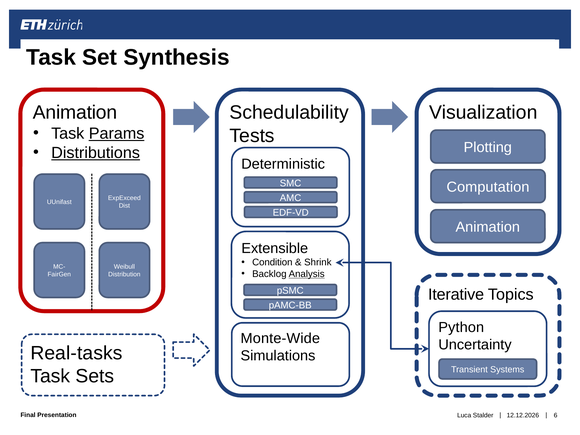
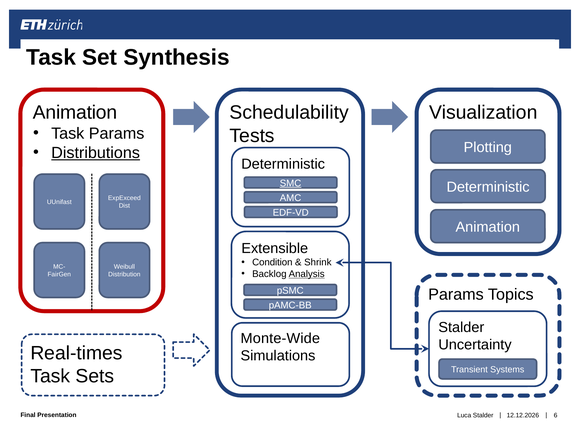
Params underline: present -> none (117, 133)
SMC underline: none -> present (291, 183)
Computation: Computation -> Deterministic (488, 187)
Iterative: Iterative -> Params (456, 294)
Python: Python -> Stalder (461, 327)
Real-tasks: Real-tasks -> Real-times (77, 353)
